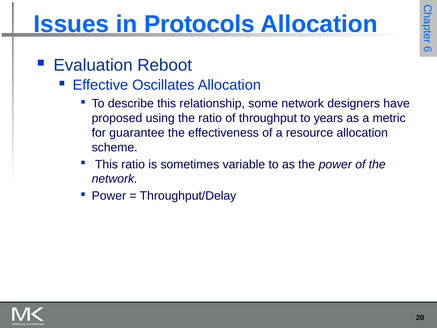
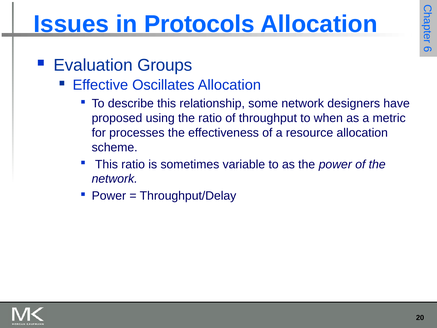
Reboot: Reboot -> Groups (165, 65)
years: years -> when (328, 118)
guarantee: guarantee -> processes (137, 133)
